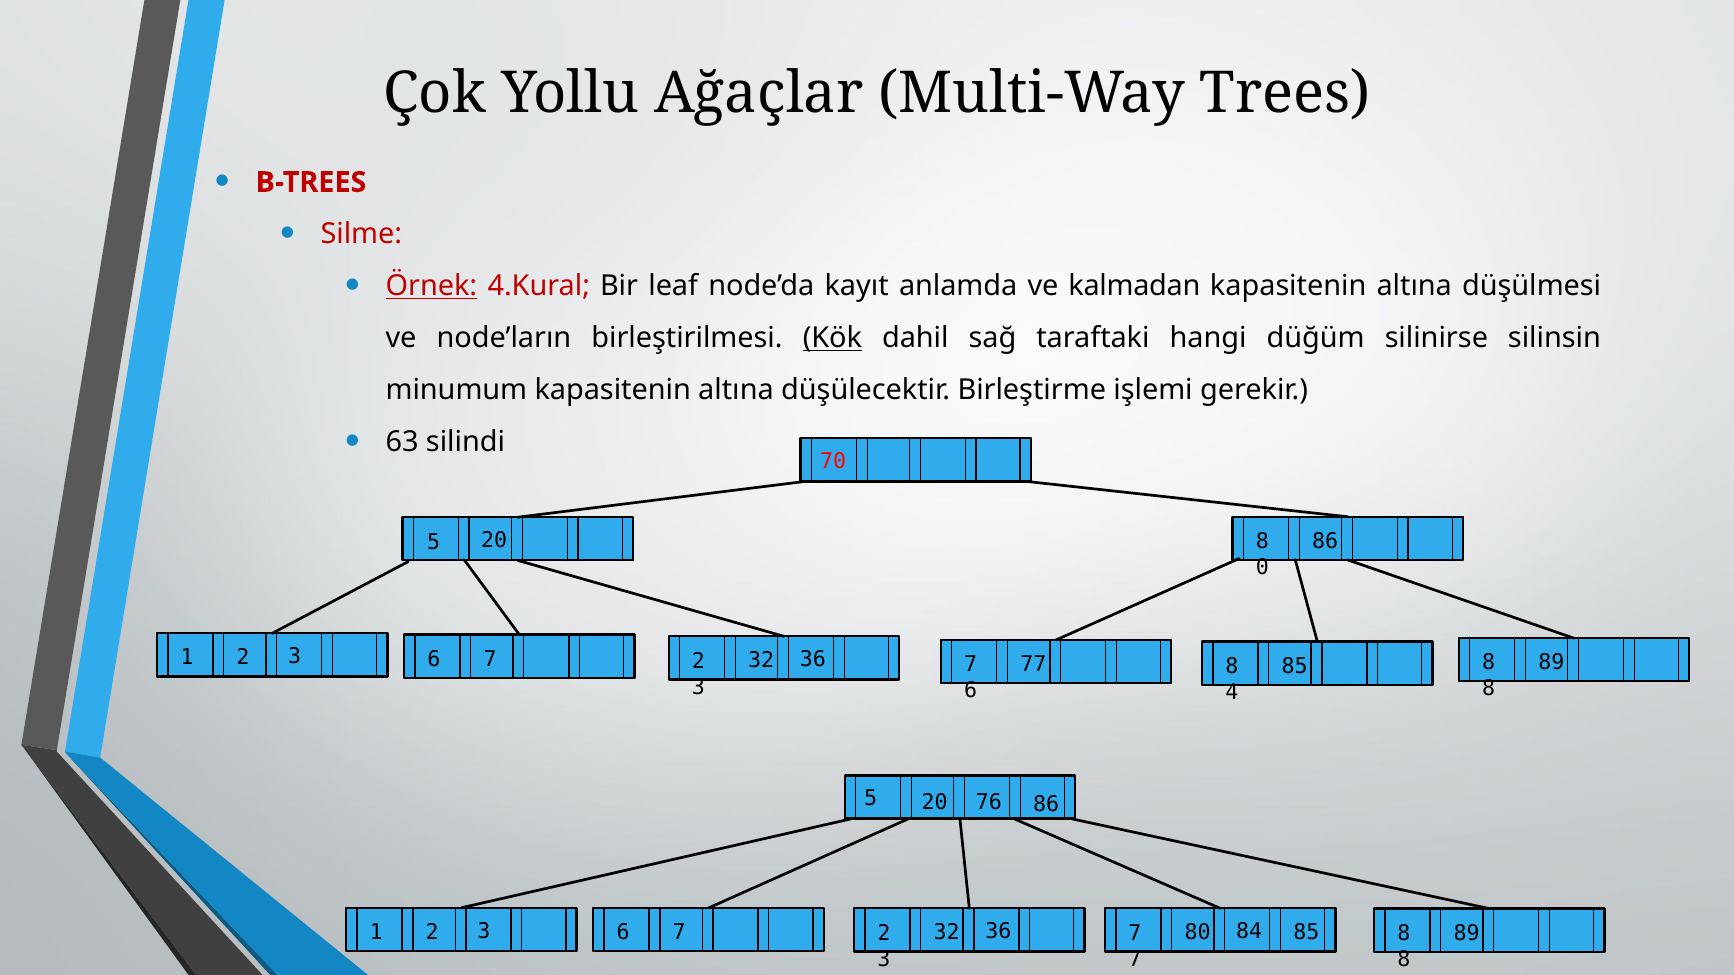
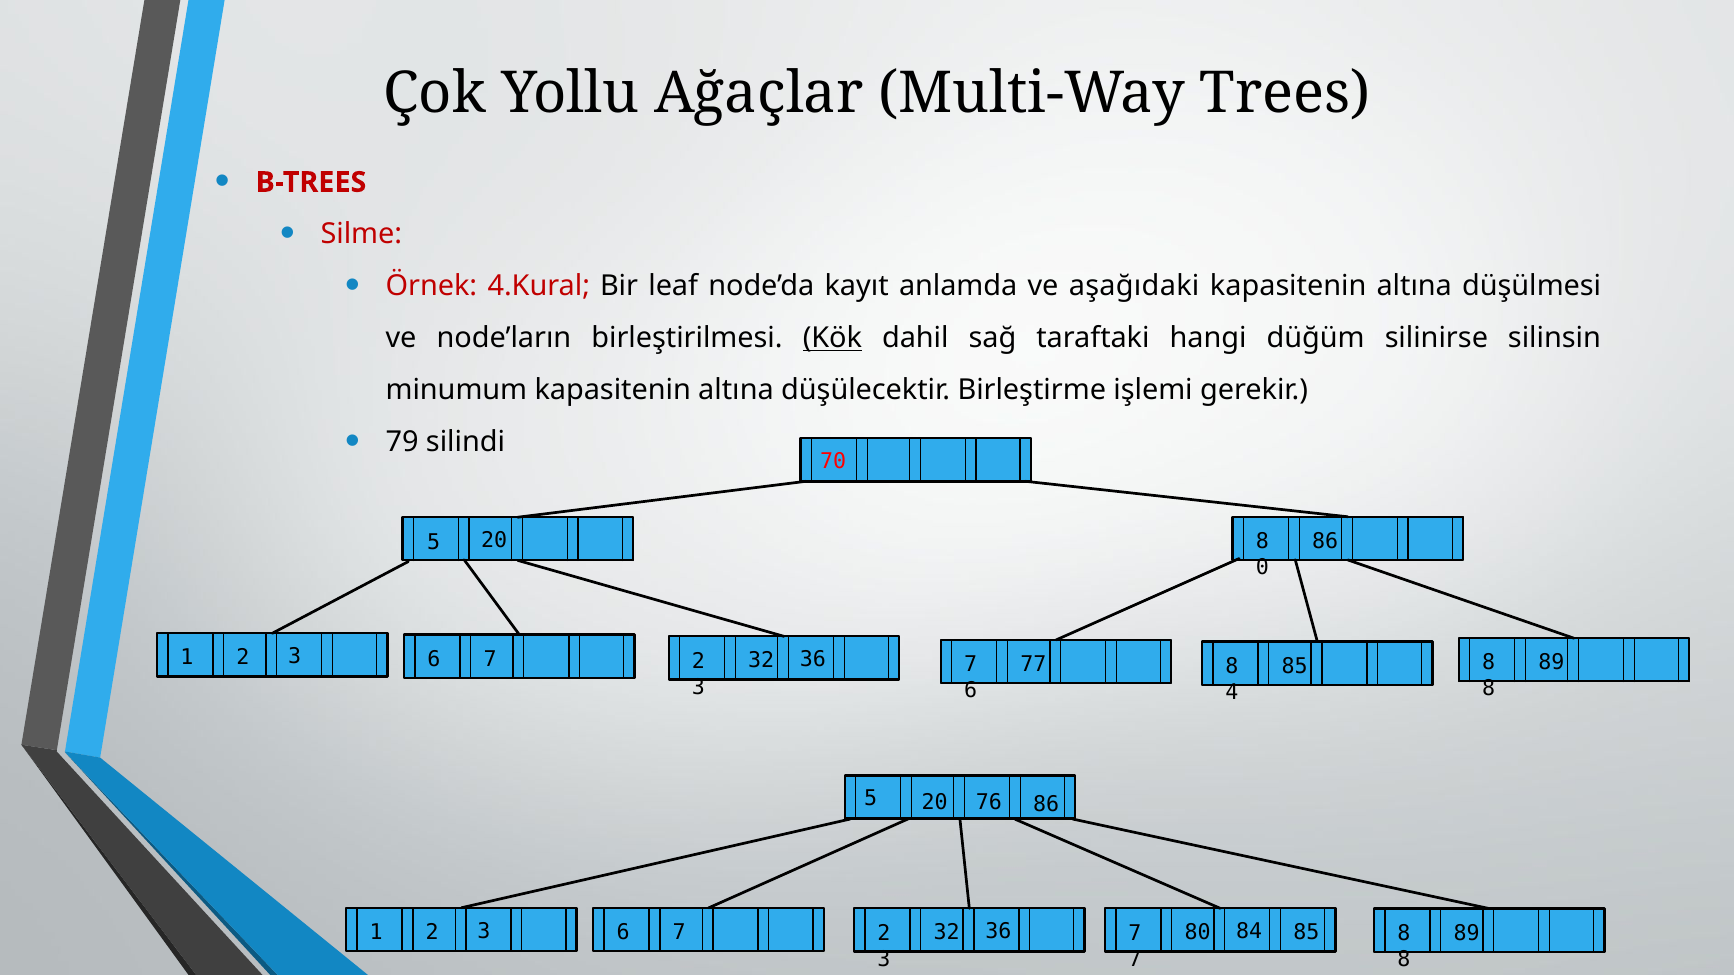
Örnek underline: present -> none (431, 286)
kalmadan: kalmadan -> aşağıdaki (1134, 286)
63: 63 -> 79 (402, 442)
